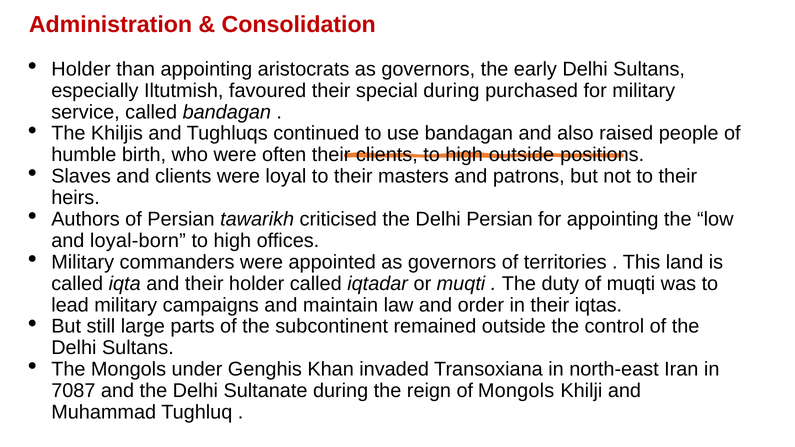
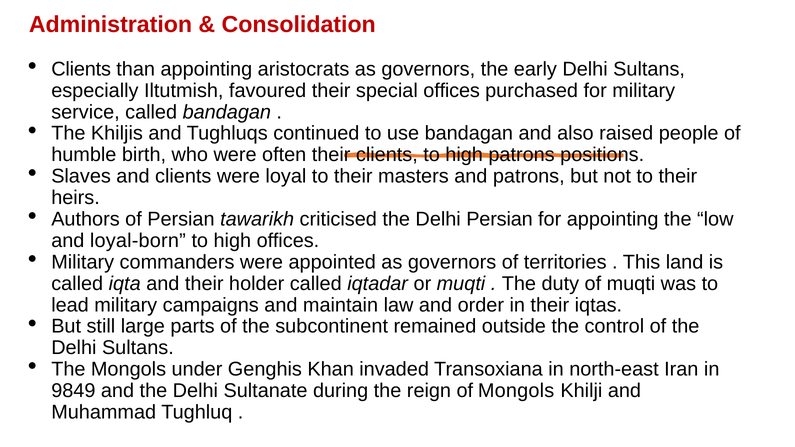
Holder: Holder -> Clients (81, 69)
special during: during -> offices (452, 91)
high outside: outside -> patrons (522, 155)
7087: 7087 -> 9849 (73, 391)
